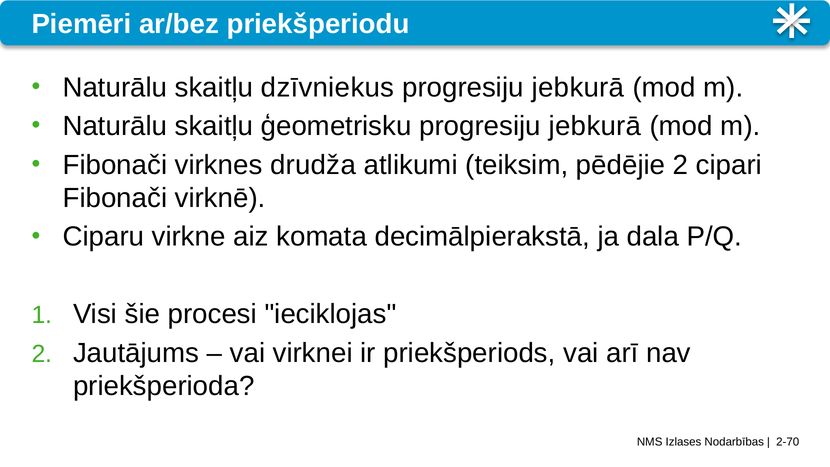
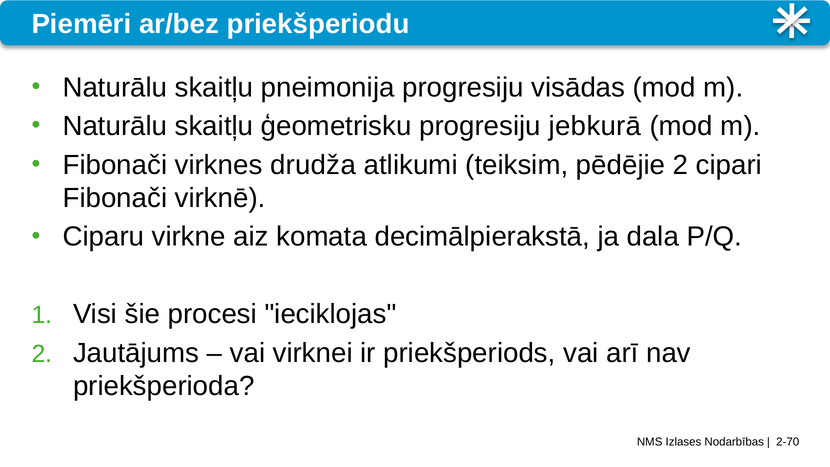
dzīvniekus: dzīvniekus -> pneimonija (328, 87)
jebkurā: jebkurā -> visādas (578, 87)
